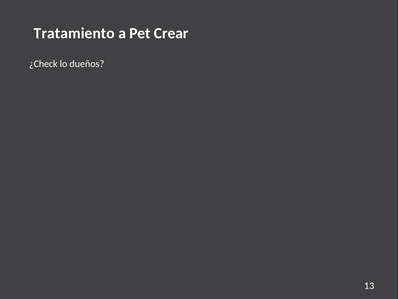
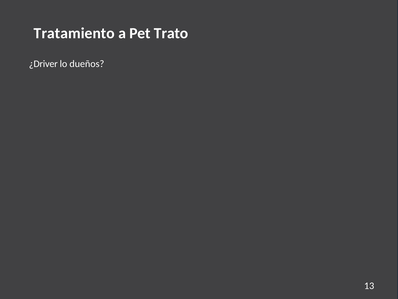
Crear: Crear -> Trato (171, 33)
¿Check: ¿Check -> ¿Driver (43, 64)
